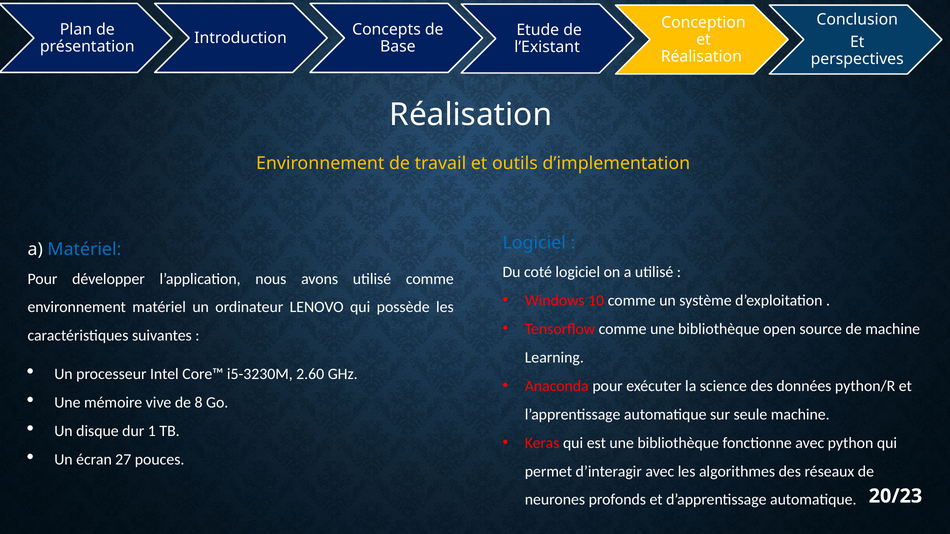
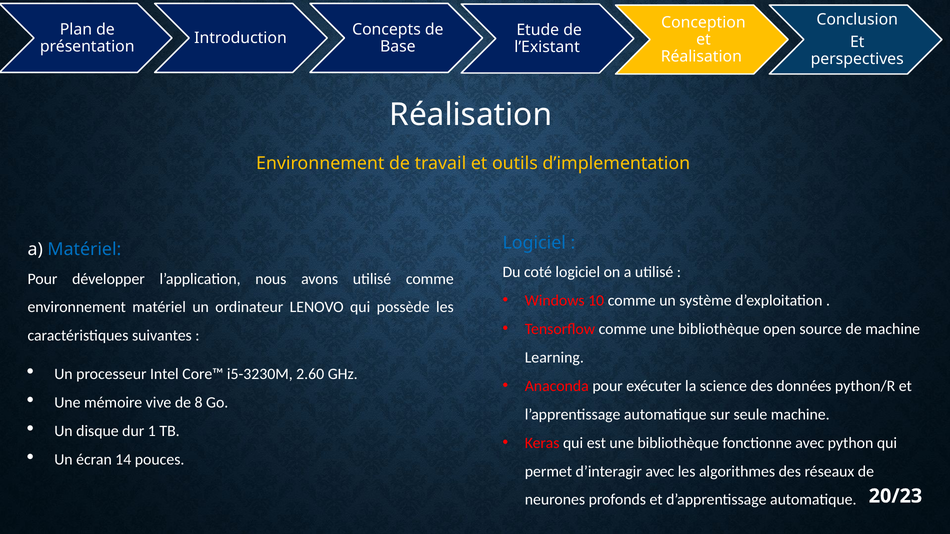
27: 27 -> 14 (123, 460)
